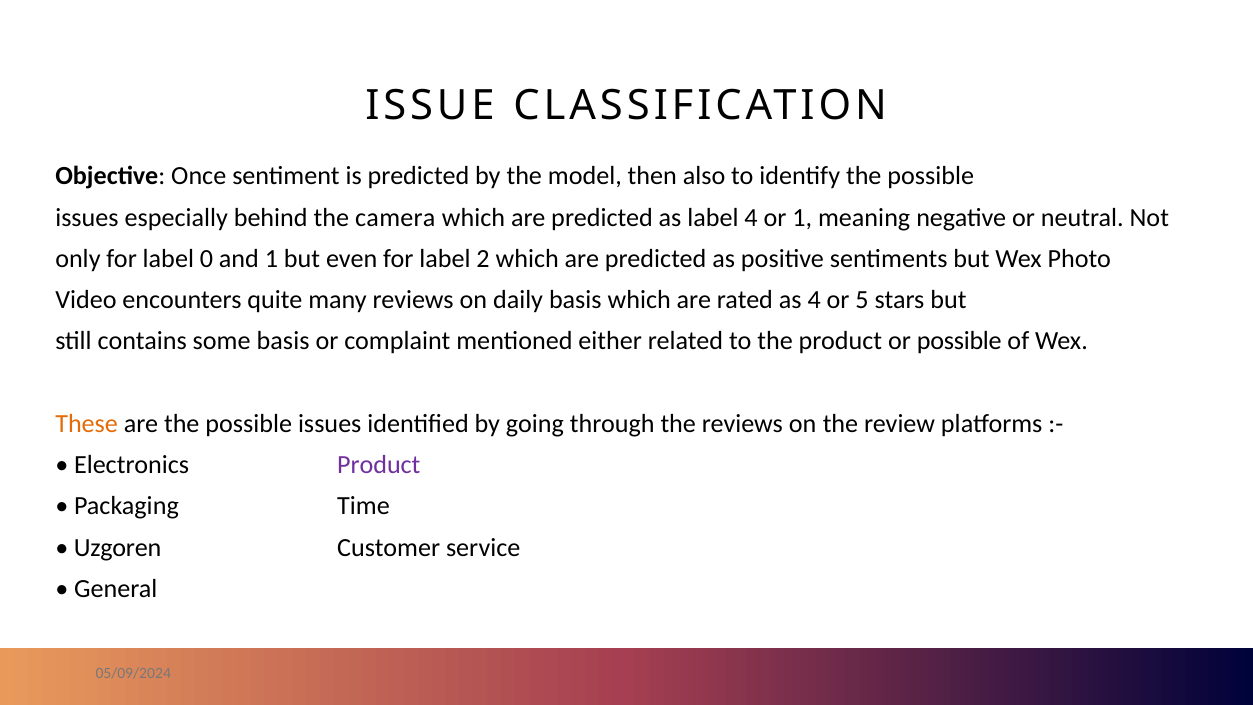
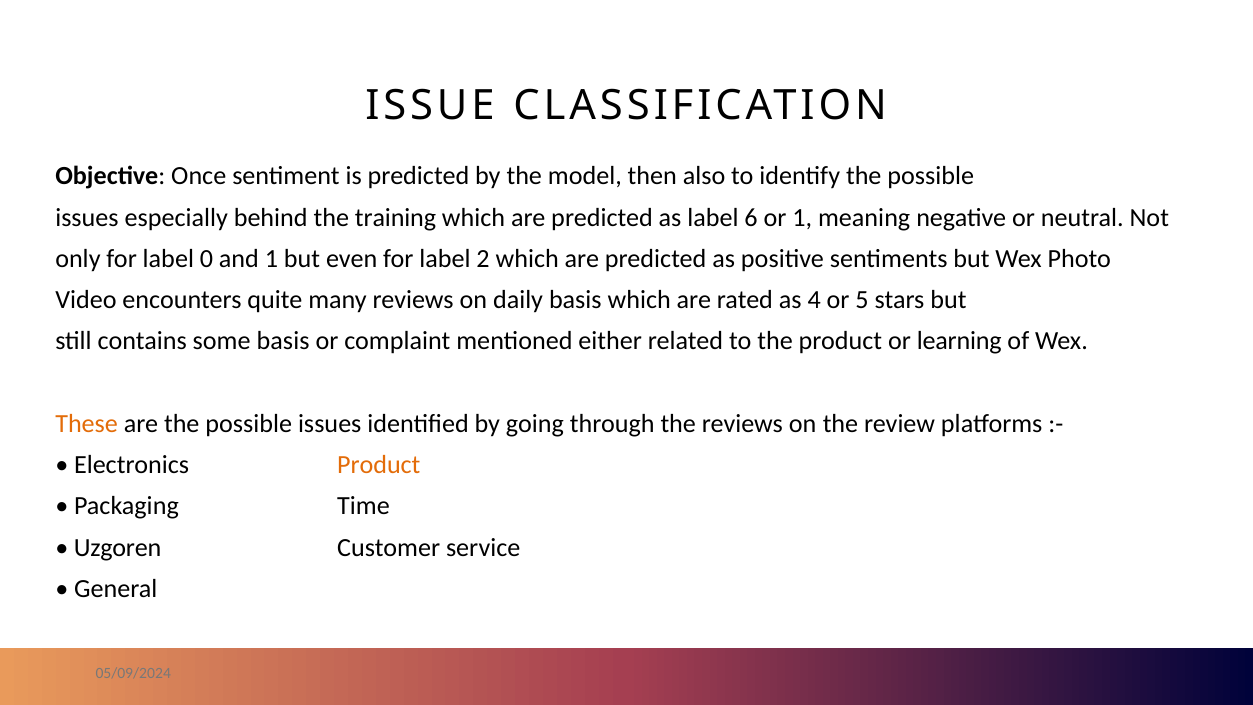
camera: camera -> training (396, 217)
label 4: 4 -> 6 (751, 217)
or possible: possible -> learning (959, 341)
Product colour: purple -> orange (379, 465)
